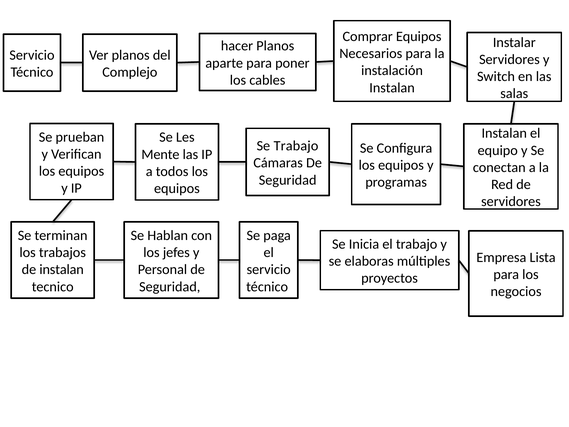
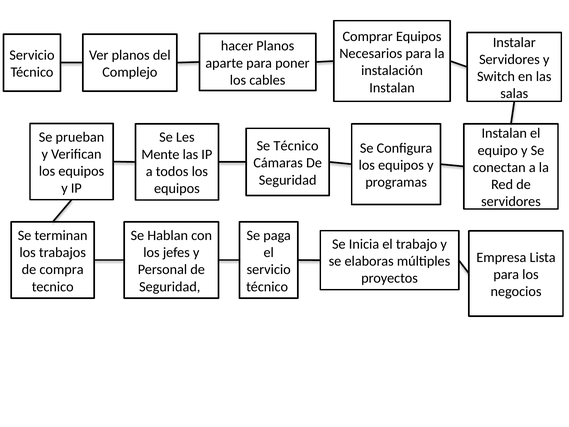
Se Trabajo: Trabajo -> Técnico (296, 146)
de instalan: instalan -> compra (62, 269)
